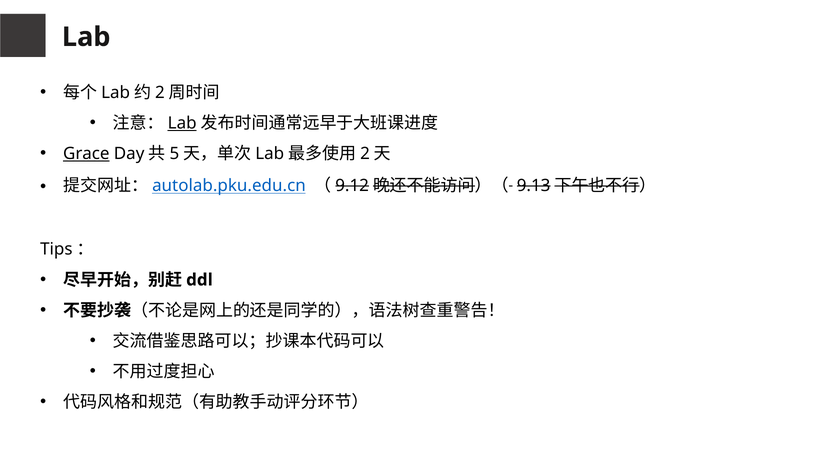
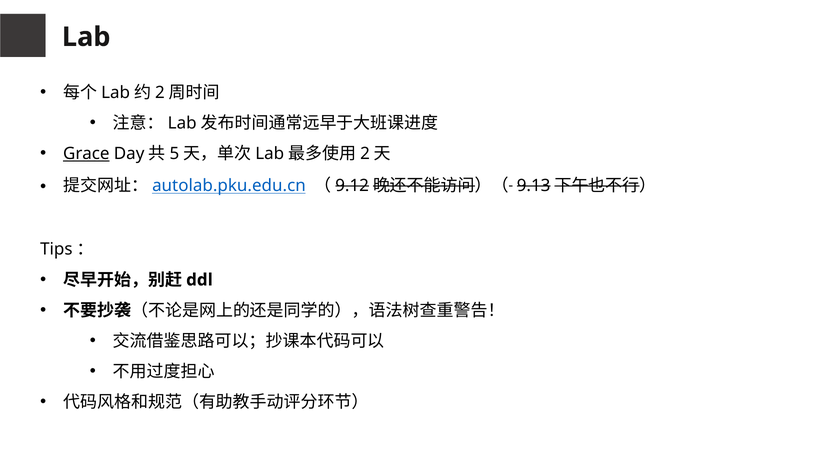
Lab underline: present -> none (182, 123)
